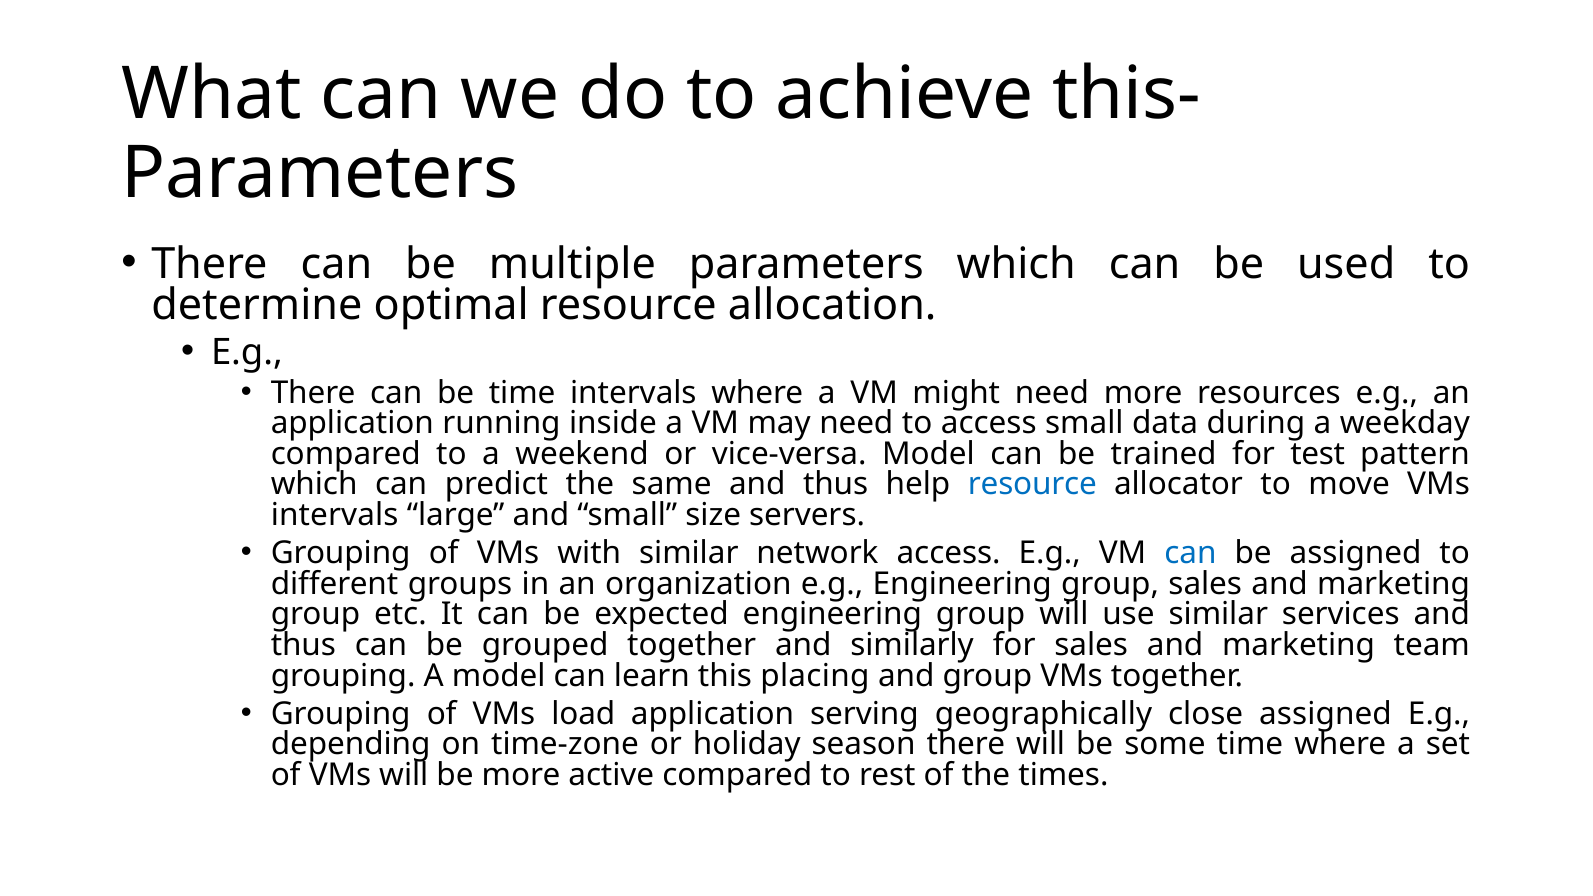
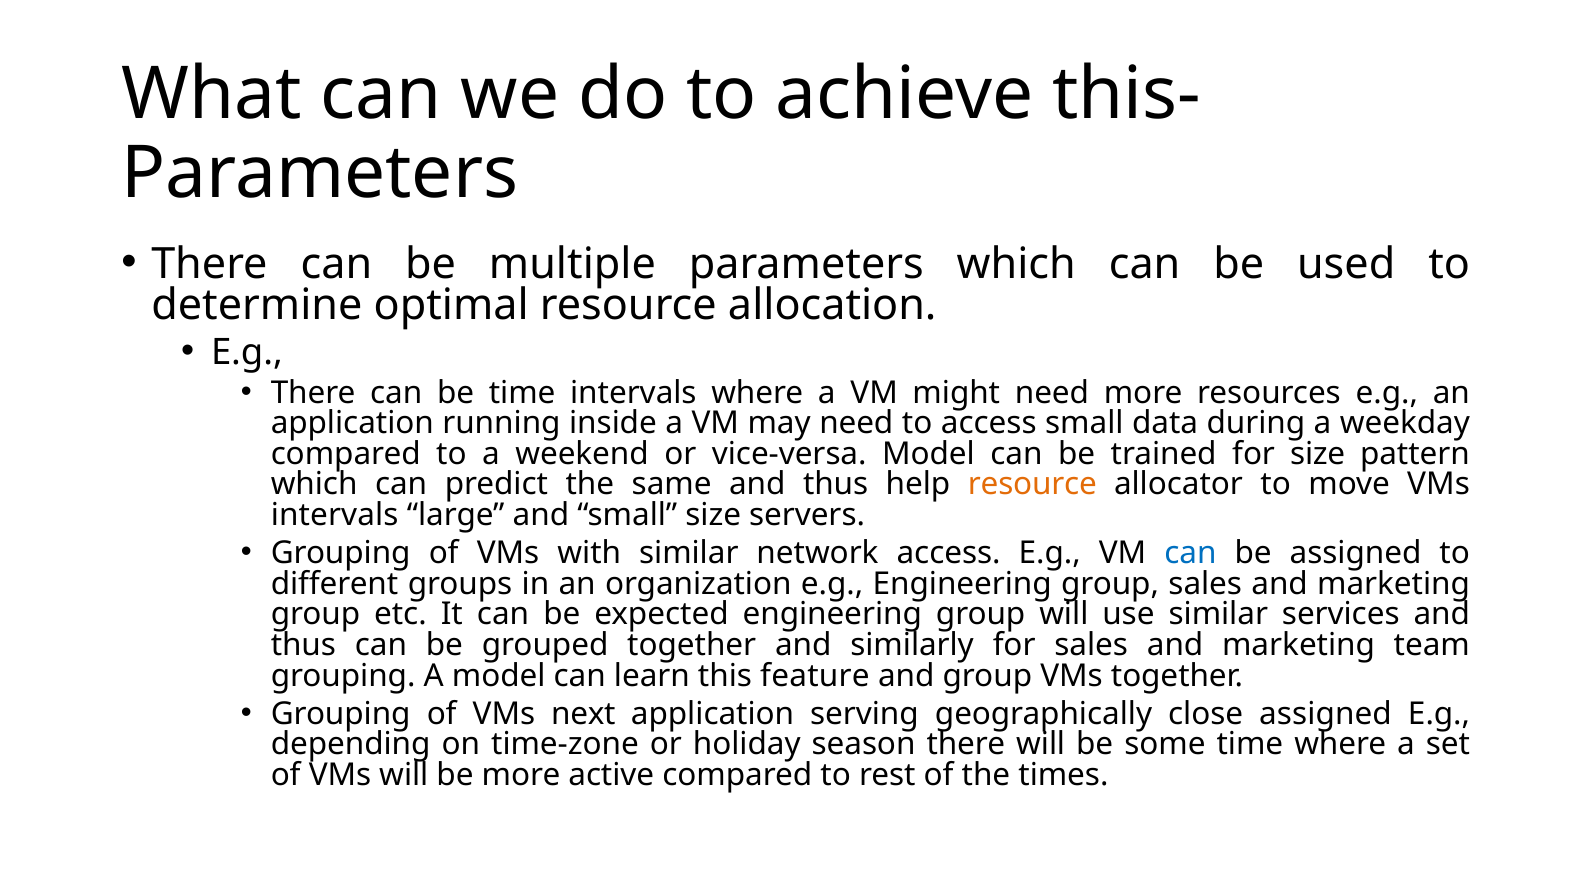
for test: test -> size (1318, 454)
resource colour: blue -> orange (1032, 485)
placing: placing -> feature (815, 676)
load: load -> next (583, 714)
